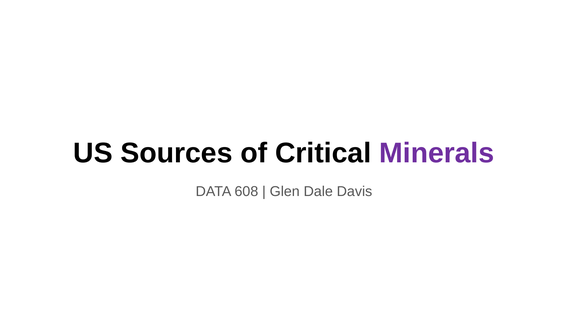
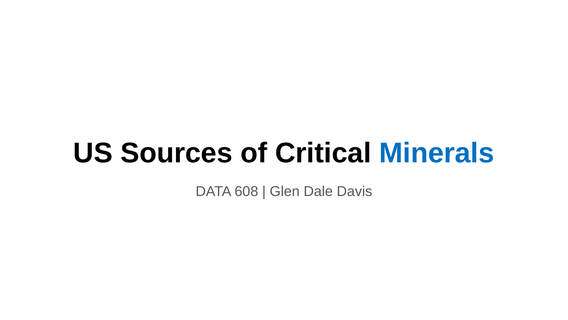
Minerals colour: purple -> blue (437, 153)
